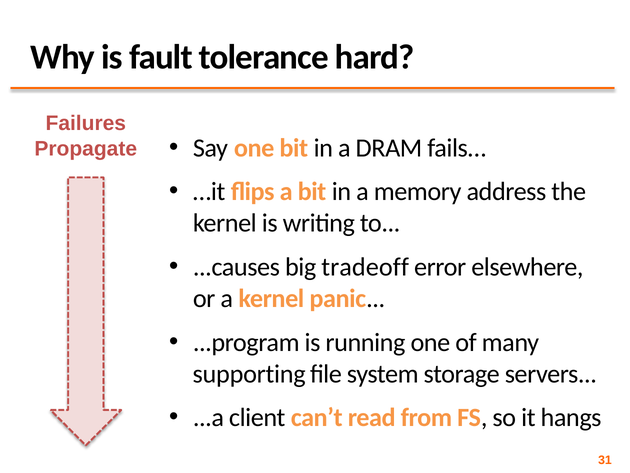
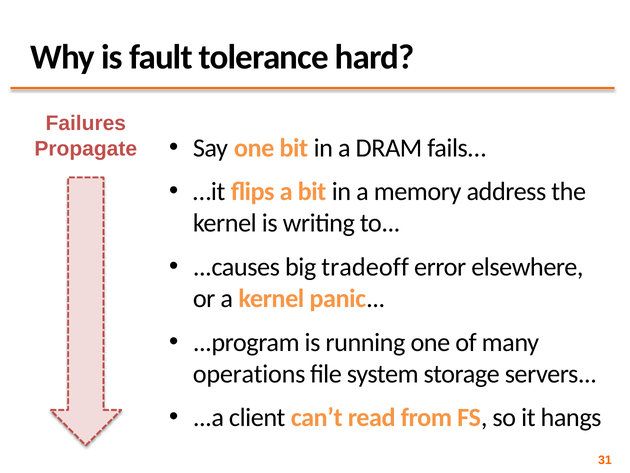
supporting: supporting -> operations (249, 374)
